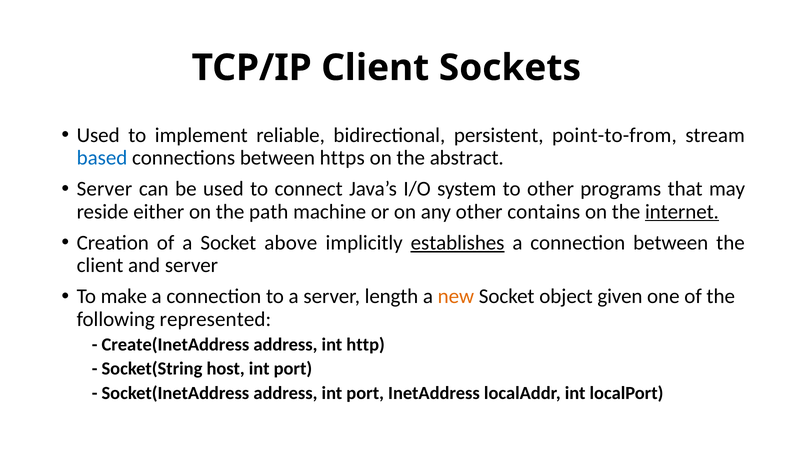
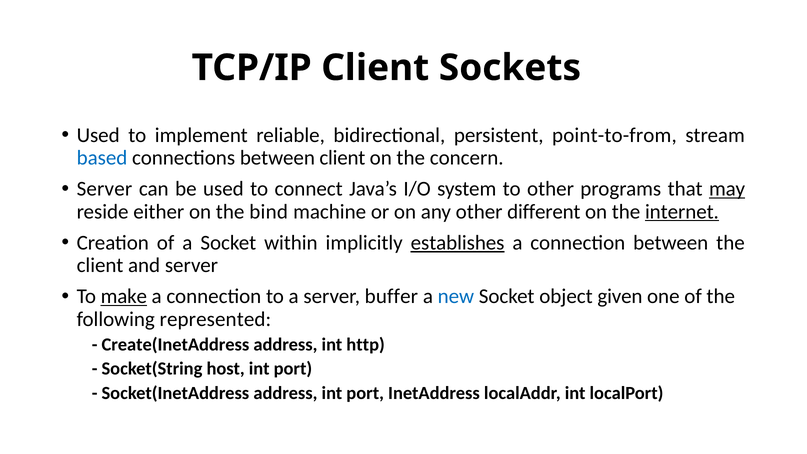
between https: https -> client (342, 158)
abstract: abstract -> concern (467, 158)
may underline: none -> present (727, 189)
path: path -> bind (269, 212)
contains: contains -> different (544, 212)
above: above -> within (291, 243)
make underline: none -> present (124, 296)
length: length -> buffer (391, 296)
new colour: orange -> blue (456, 296)
